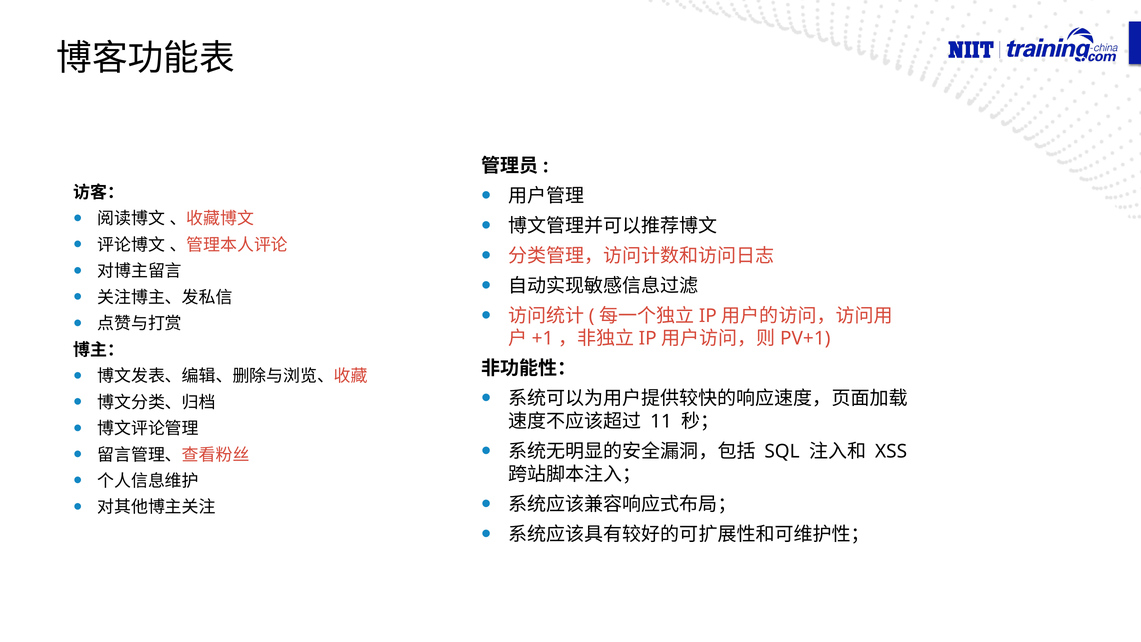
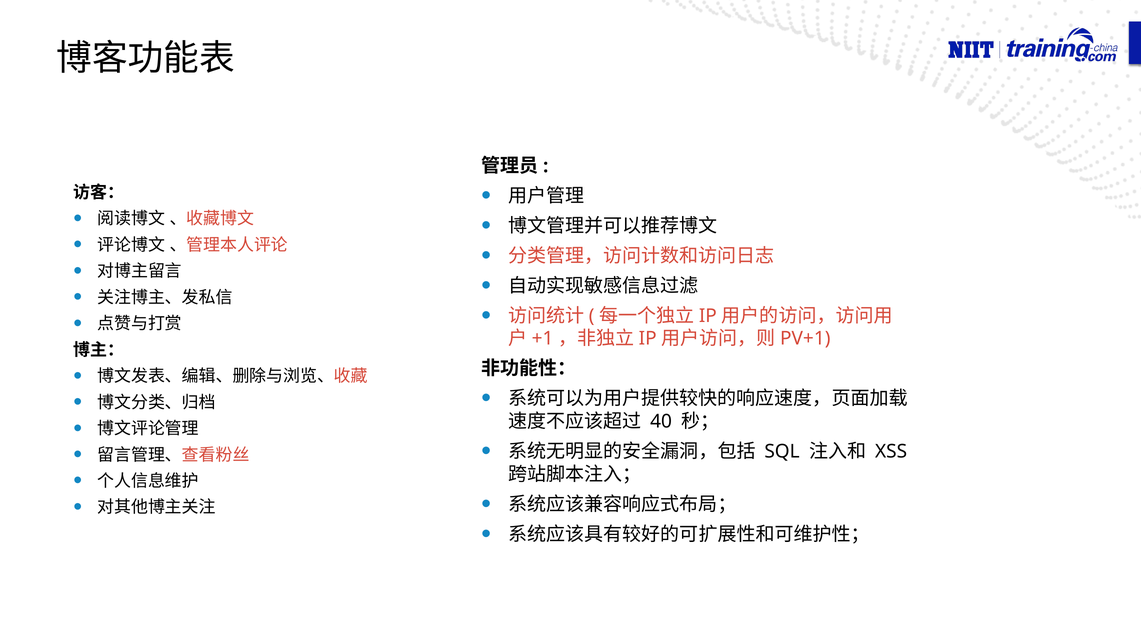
11: 11 -> 40 (661, 421)
